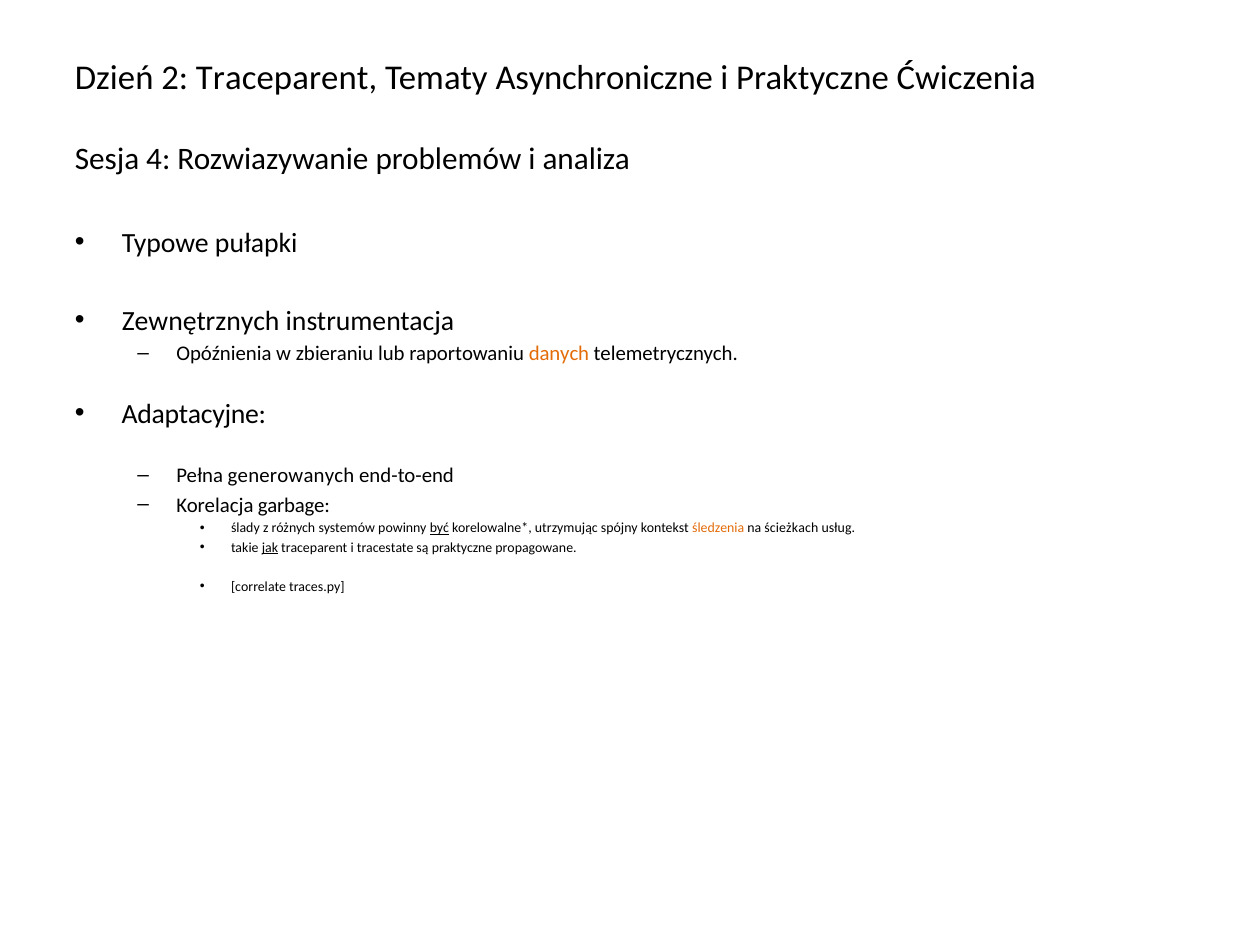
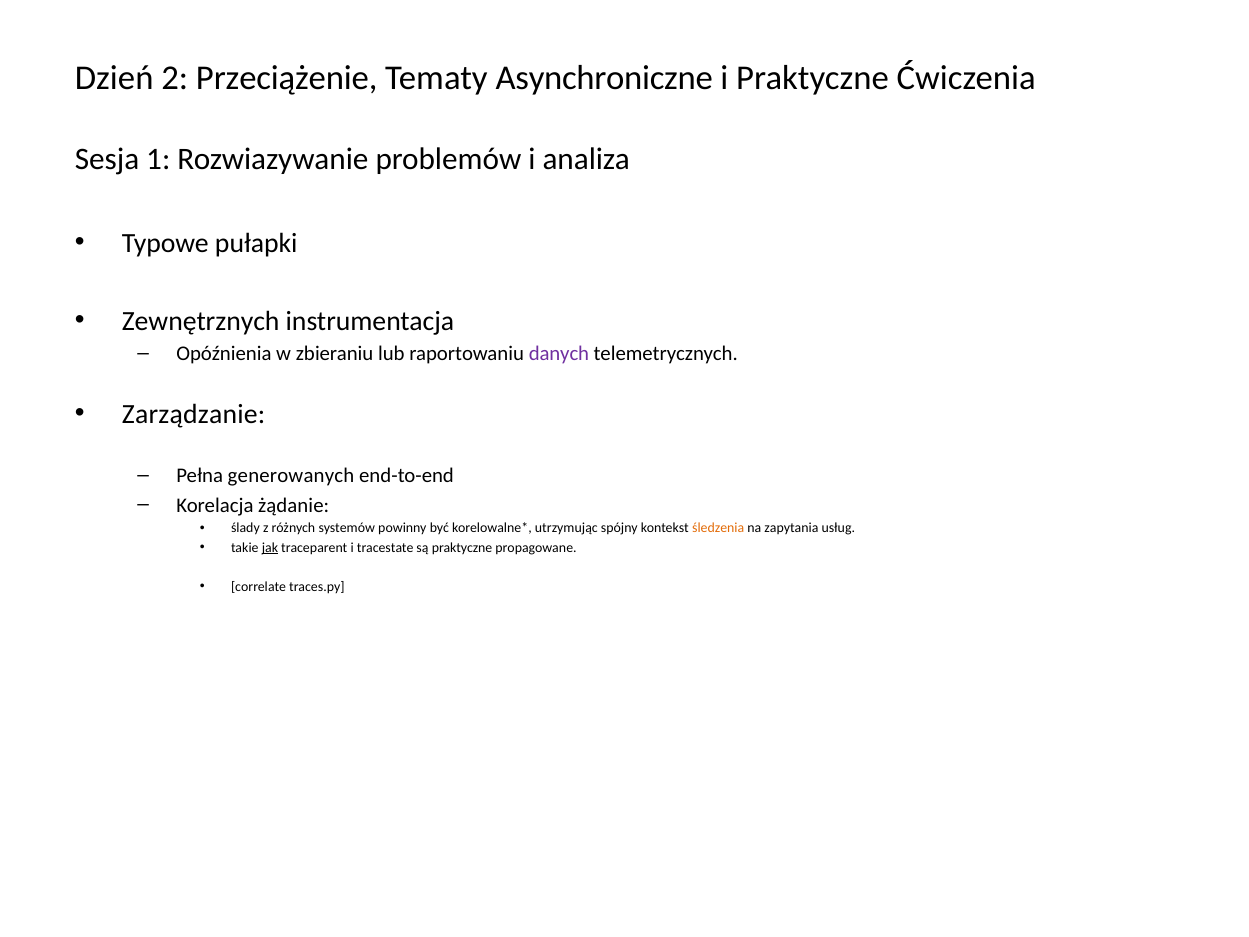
2 Traceparent: Traceparent -> Przeciążenie (287, 78)
4: 4 -> 1 (158, 159)
danych colour: orange -> purple (559, 354)
Adaptacyjne: Adaptacyjne -> Zarządzanie (194, 414)
garbage: garbage -> żądanie (294, 505)
być underline: present -> none (439, 528)
ścieżkach: ścieżkach -> zapytania (791, 528)
